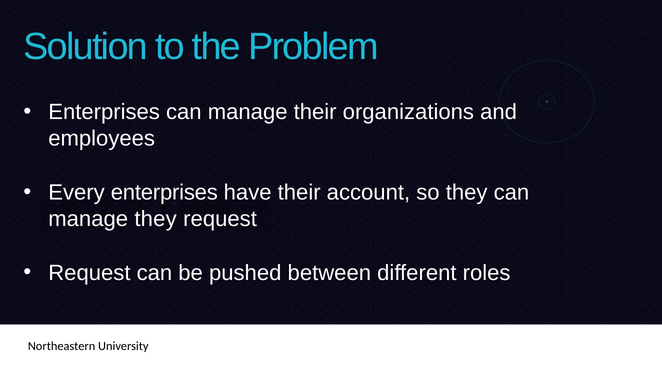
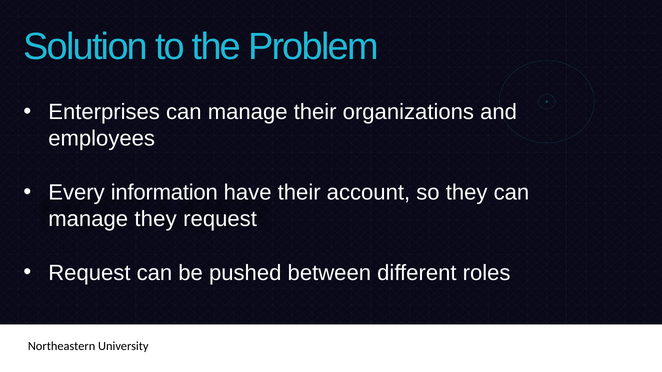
Every enterprises: enterprises -> information (164, 193)
